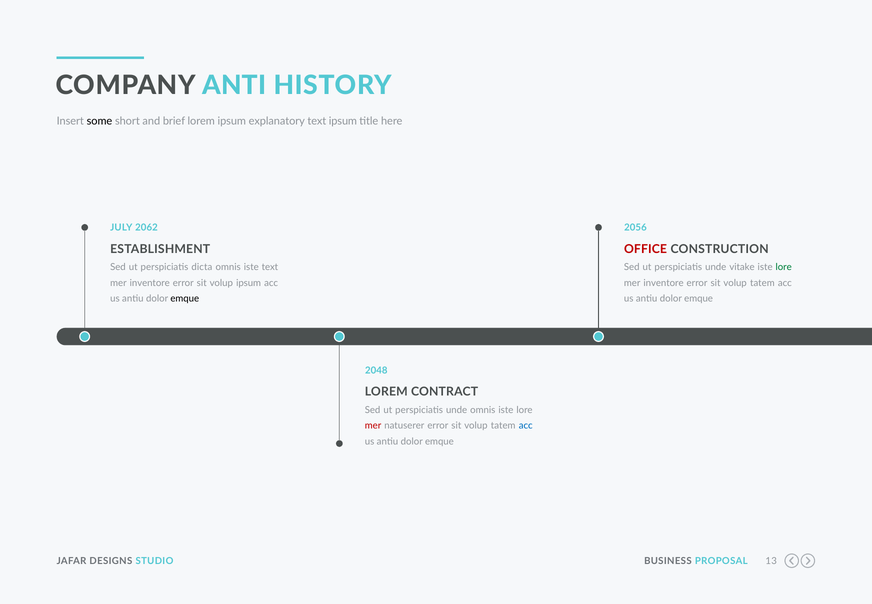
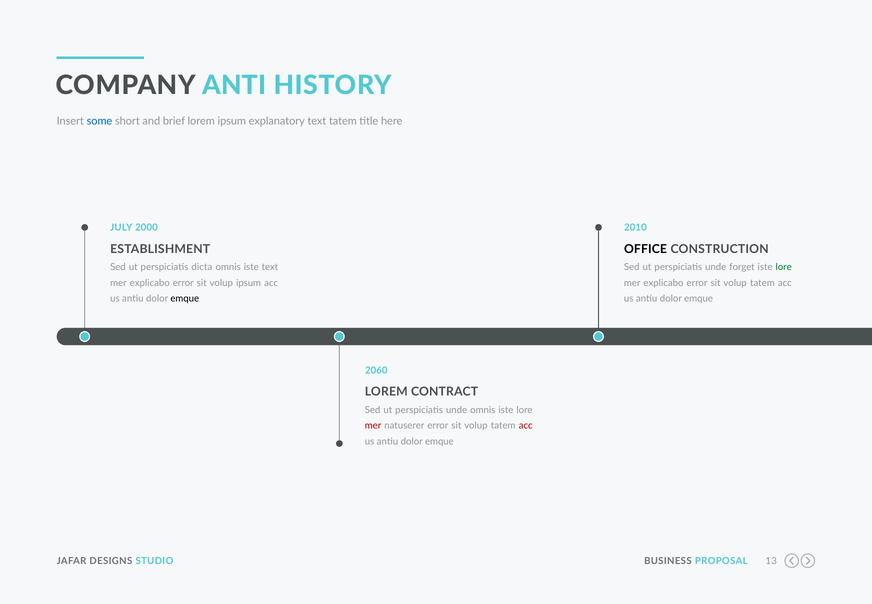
some colour: black -> blue (99, 121)
text ipsum: ipsum -> tatem (343, 121)
2062: 2062 -> 2000 (146, 228)
2056: 2056 -> 2010 (635, 228)
OFFICE colour: red -> black (645, 249)
vitake: vitake -> forget (742, 267)
inventore: inventore -> explicabo (150, 283)
inventore: inventore -> explicabo (664, 283)
2048: 2048 -> 2060 (376, 370)
acc colour: blue -> red (526, 425)
